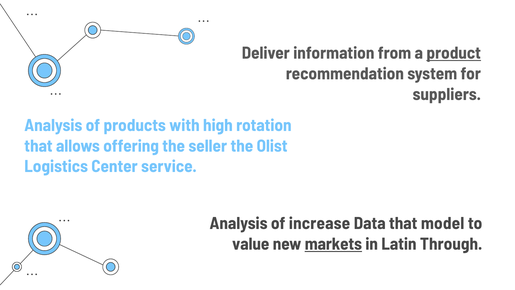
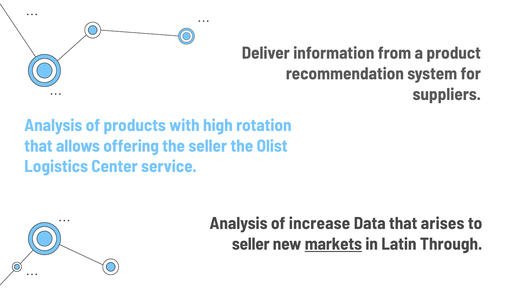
product underline: present -> none (454, 53)
model: model -> arises (443, 223)
value: value -> seller (251, 244)
